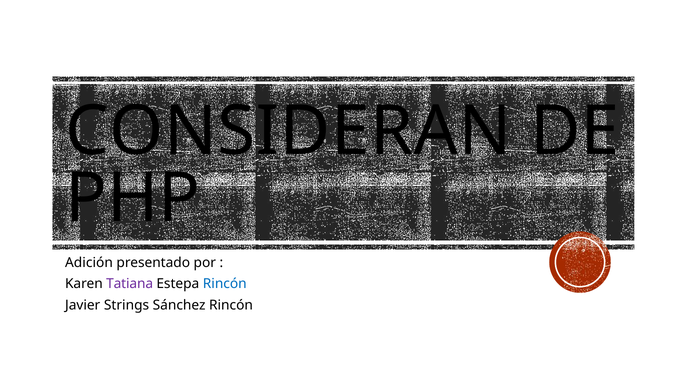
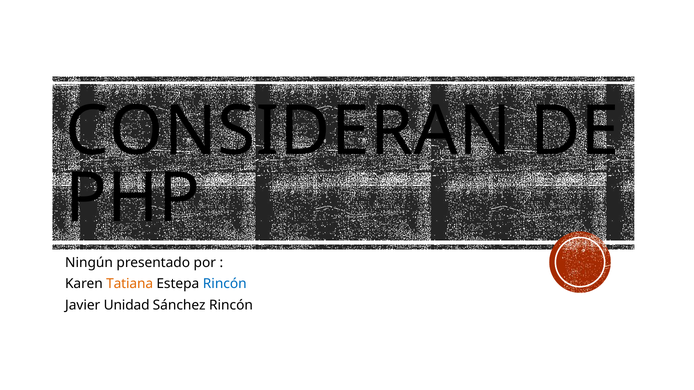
Adición: Adición -> Ningún (89, 263)
Tatiana colour: purple -> orange (130, 284)
Strings: Strings -> Unidad (127, 305)
